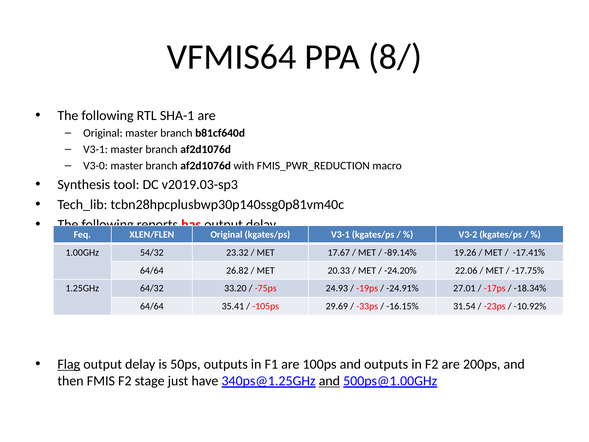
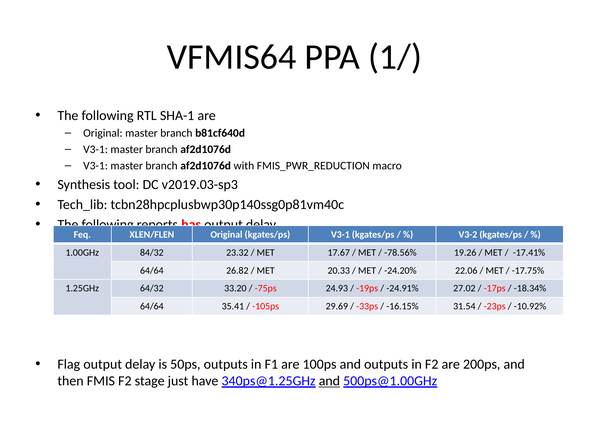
8/: 8/ -> 1/ (395, 57)
V3-0: V3-0 -> V3-1 (96, 166)
54/32: 54/32 -> 84/32 (152, 252)
-89.14%: -89.14% -> -78.56% (400, 252)
27.01: 27.01 -> 27.02 (464, 288)
Flag underline: present -> none (69, 364)
